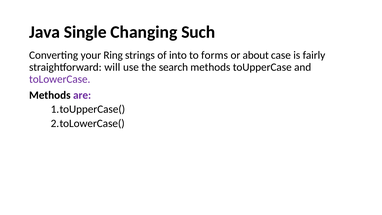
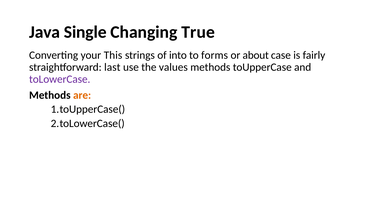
Such: Such -> True (198, 32)
Ring: Ring -> This (113, 55)
will: will -> last (112, 67)
search: search -> values (173, 67)
are colour: purple -> orange (82, 95)
